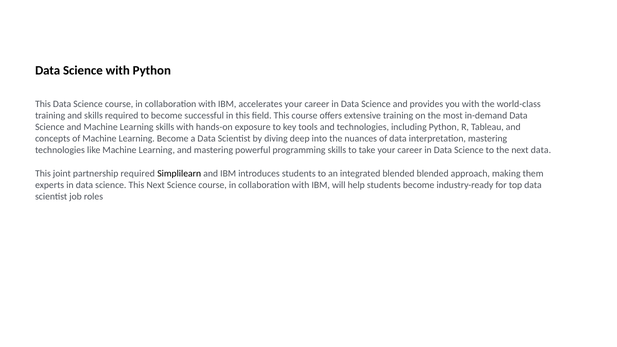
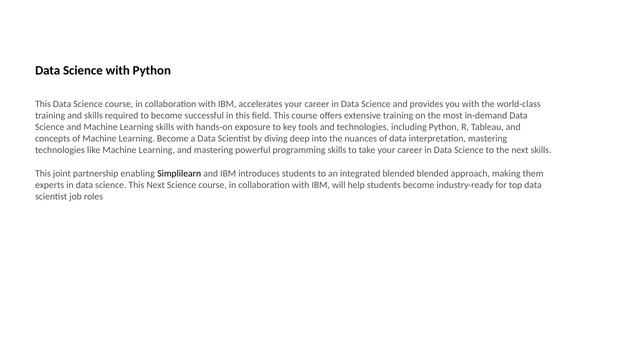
next data: data -> skills (541, 150)
partnership required: required -> enabling (138, 173)
